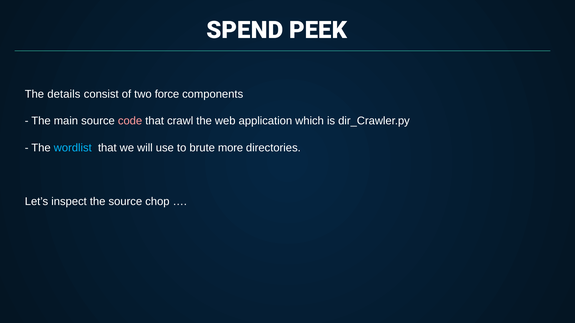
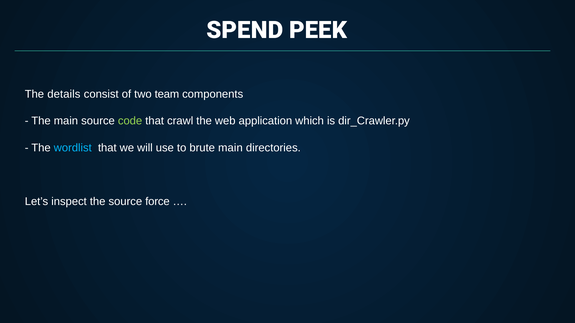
force: force -> team (167, 94)
code colour: pink -> light green (130, 121)
brute more: more -> main (230, 148)
chop: chop -> force (157, 202)
